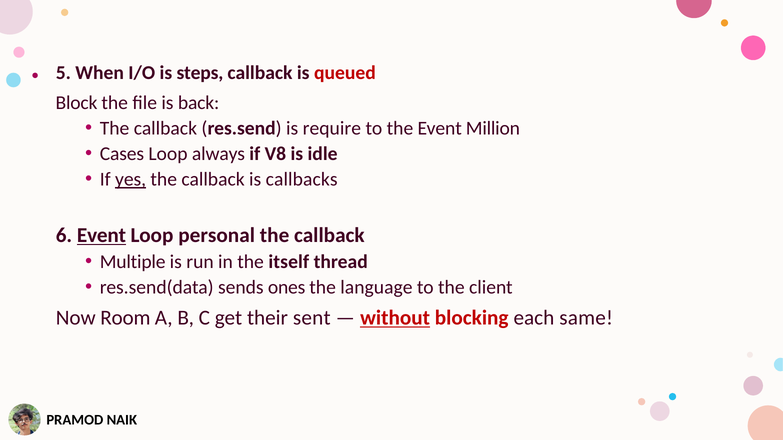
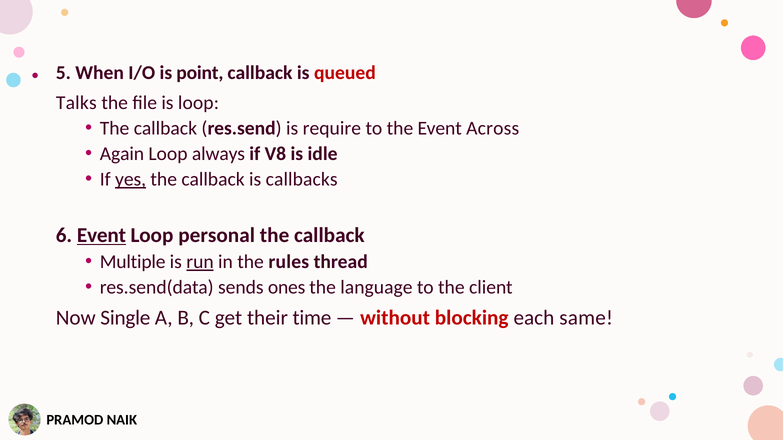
steps: steps -> point (200, 73)
Block: Block -> Talks (76, 103)
is back: back -> loop (198, 103)
Million: Million -> Across (493, 128)
Cases: Cases -> Again (122, 154)
run underline: none -> present (200, 262)
itself: itself -> rules (289, 262)
Room: Room -> Single (125, 318)
sent: sent -> time (312, 318)
without underline: present -> none (395, 318)
